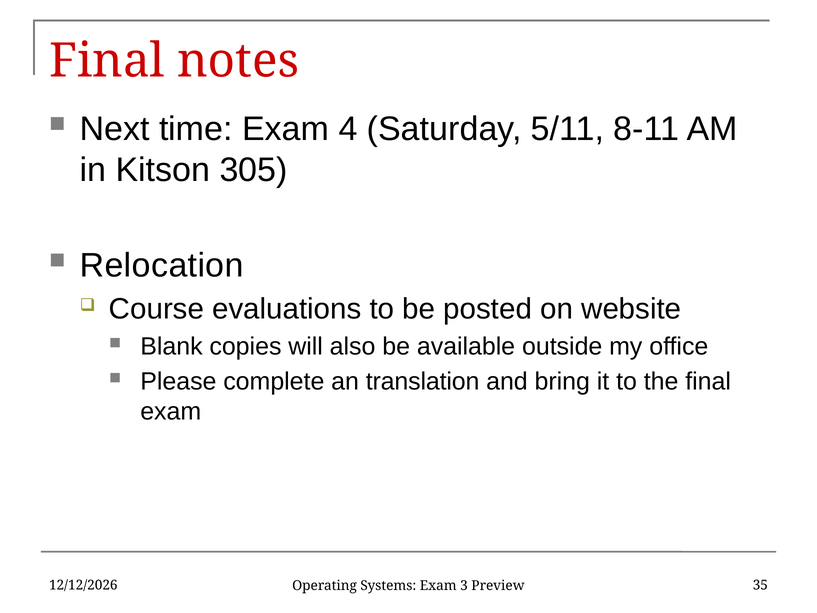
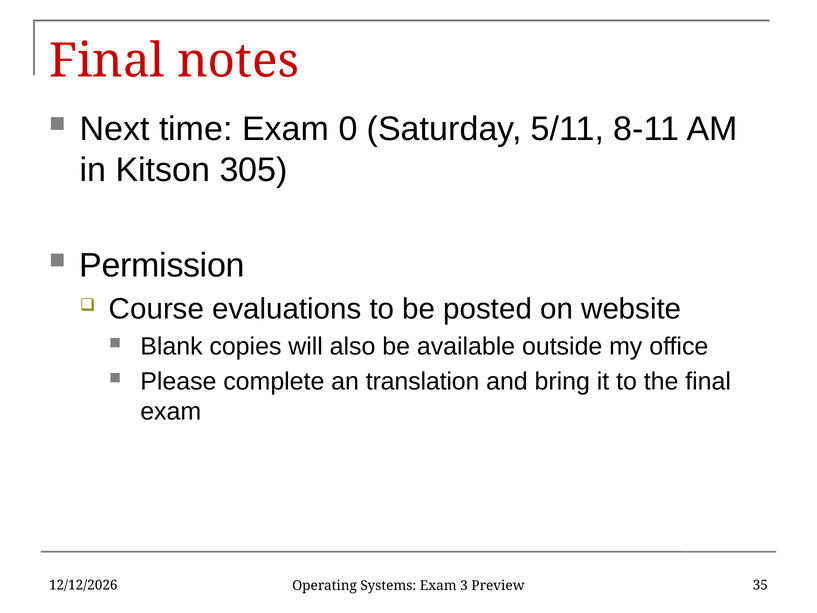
4: 4 -> 0 (348, 129)
Relocation: Relocation -> Permission (162, 265)
